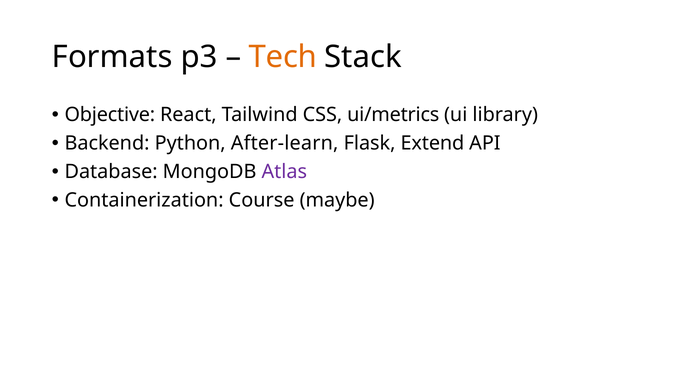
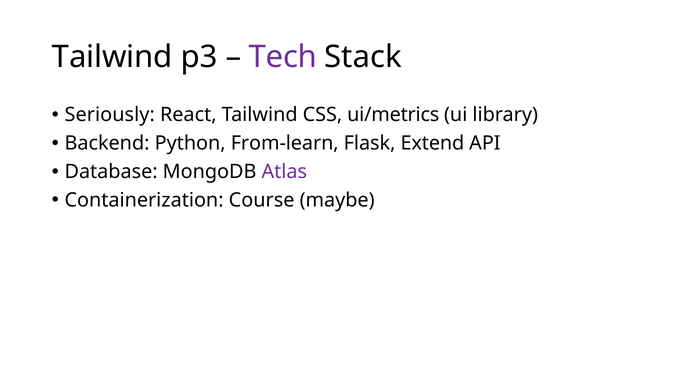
Formats: Formats -> Tailwind (112, 57)
Tech colour: orange -> purple (283, 57)
Objective: Objective -> Seriously (110, 115)
After-learn: After-learn -> From-learn (285, 143)
